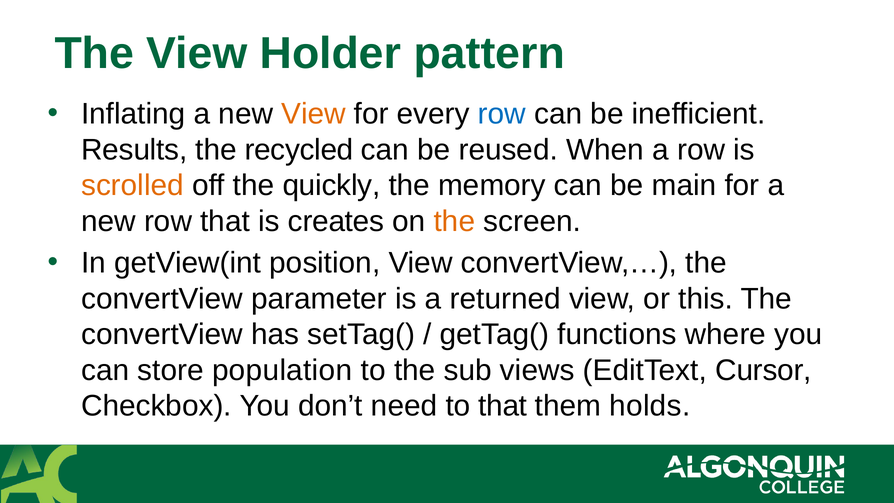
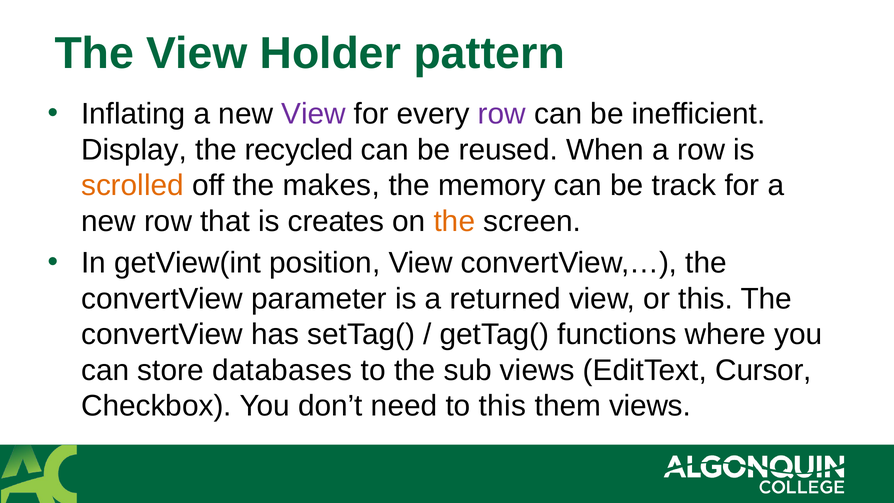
View colour: orange -> purple (314, 114)
row colour: blue -> purple (502, 114)
Results: Results -> Display (134, 150)
quickly: quickly -> makes (331, 185)
main: main -> track (684, 185)
population: population -> databases (282, 370)
to that: that -> this (502, 406)
them holds: holds -> views (650, 406)
